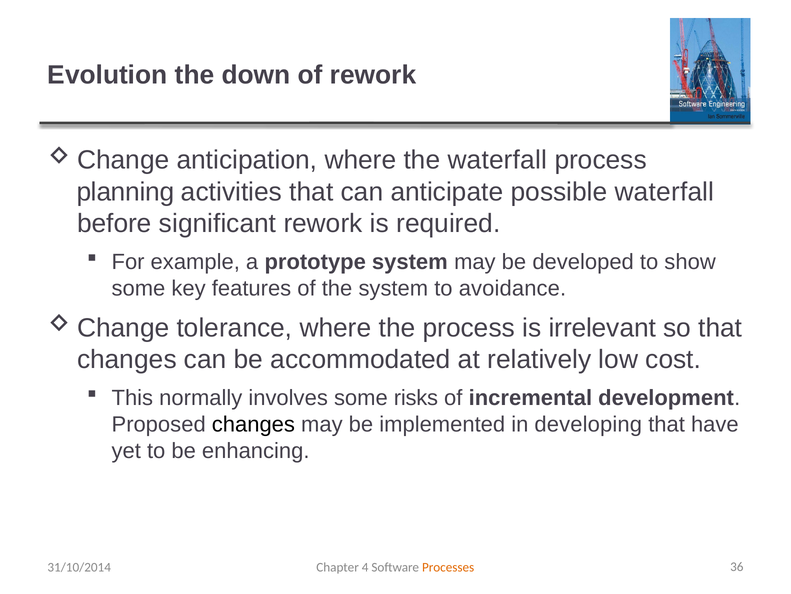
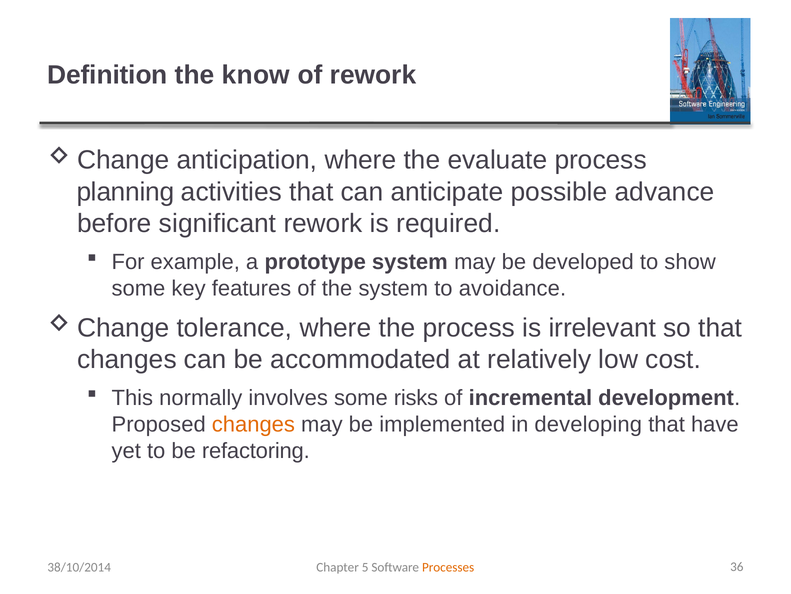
Evolution: Evolution -> Definition (108, 75)
down: down -> know (256, 75)
the waterfall: waterfall -> evaluate (497, 160)
possible waterfall: waterfall -> advance (665, 192)
changes colour: black -> orange (253, 424)
enhancing: enhancing -> refactoring (256, 450)
31/10/2014: 31/10/2014 -> 38/10/2014 (79, 567)
4: 4 -> 5 (365, 567)
